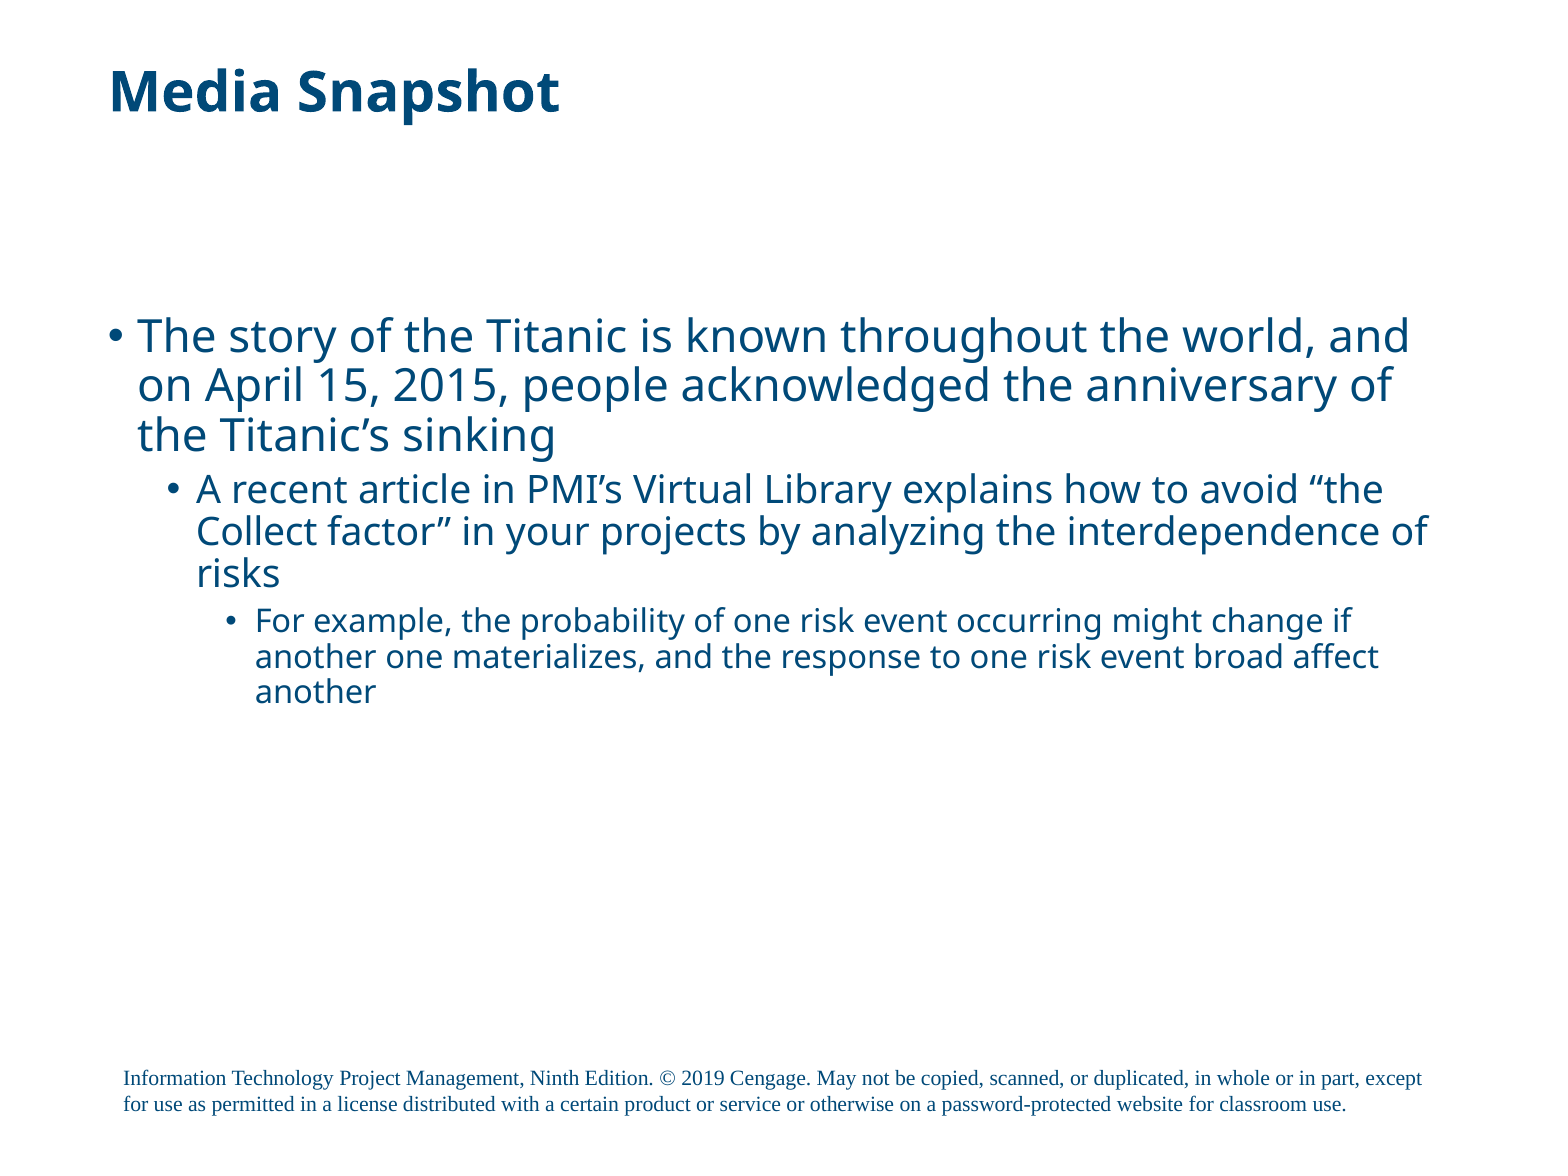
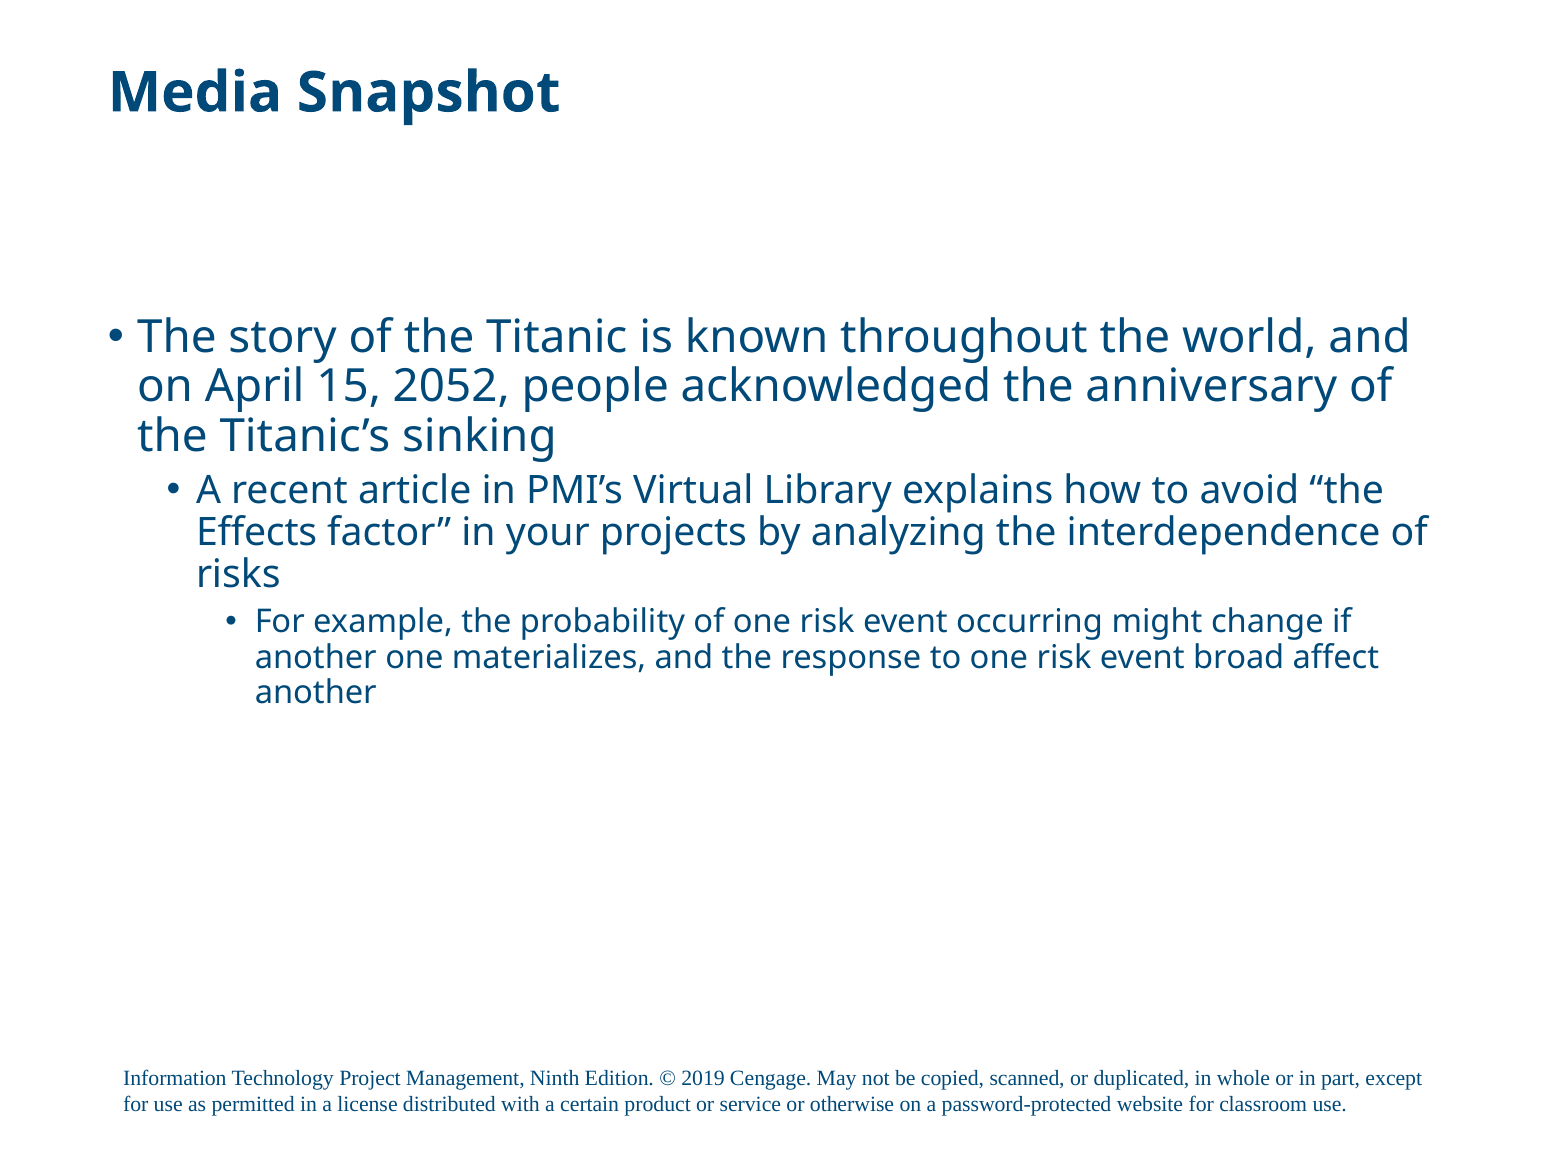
2015: 2015 -> 2052 (451, 387)
Collect: Collect -> Effects (257, 533)
